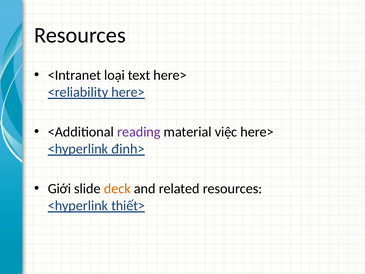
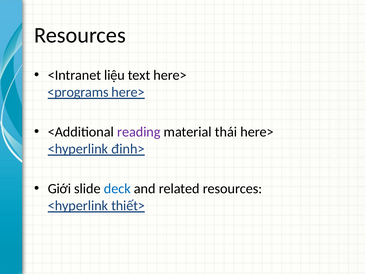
loại: loại -> liệu (115, 75)
<reliability: <reliability -> <programs (78, 92)
việc: việc -> thái (226, 132)
deck colour: orange -> blue (117, 189)
